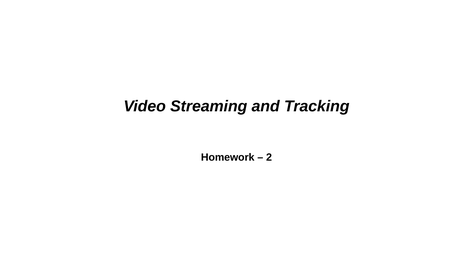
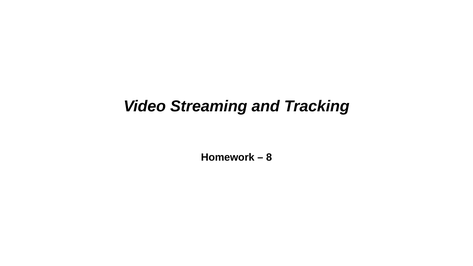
2: 2 -> 8 (269, 157)
